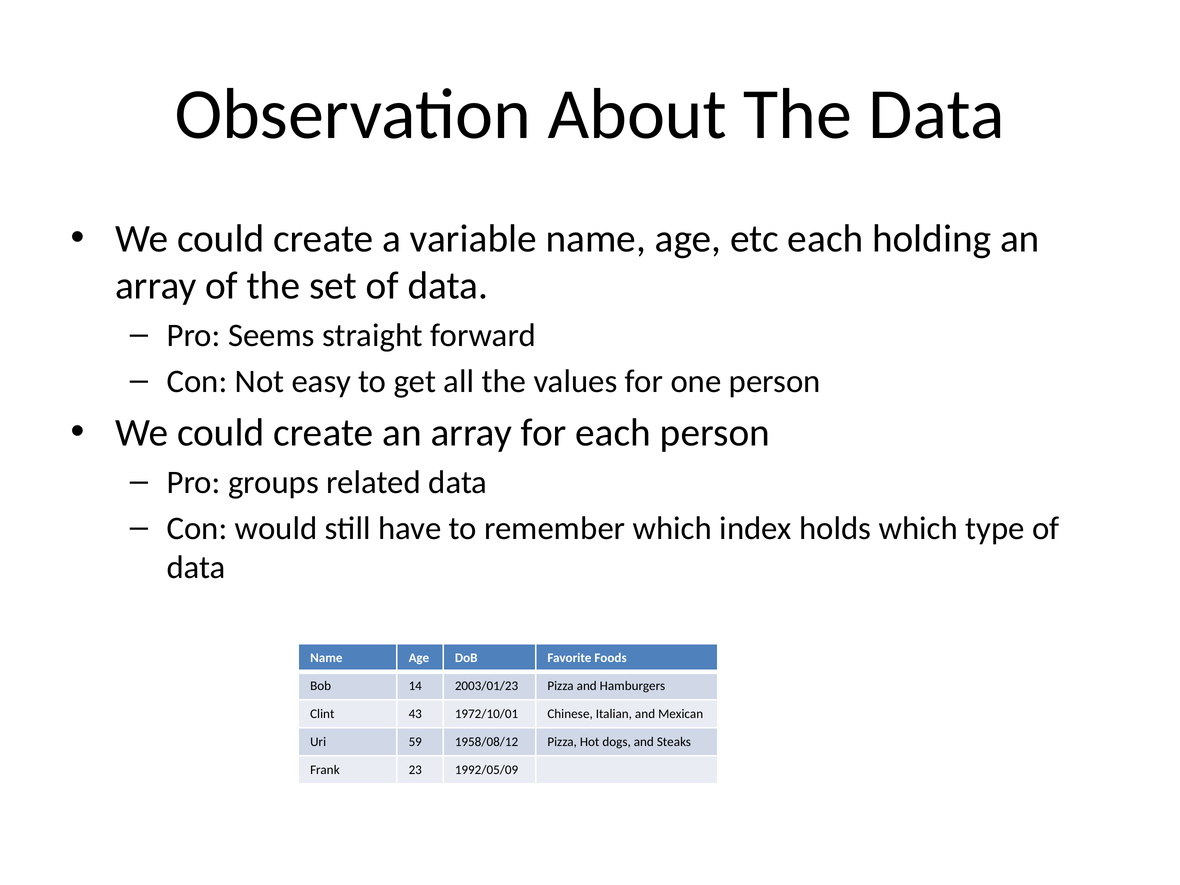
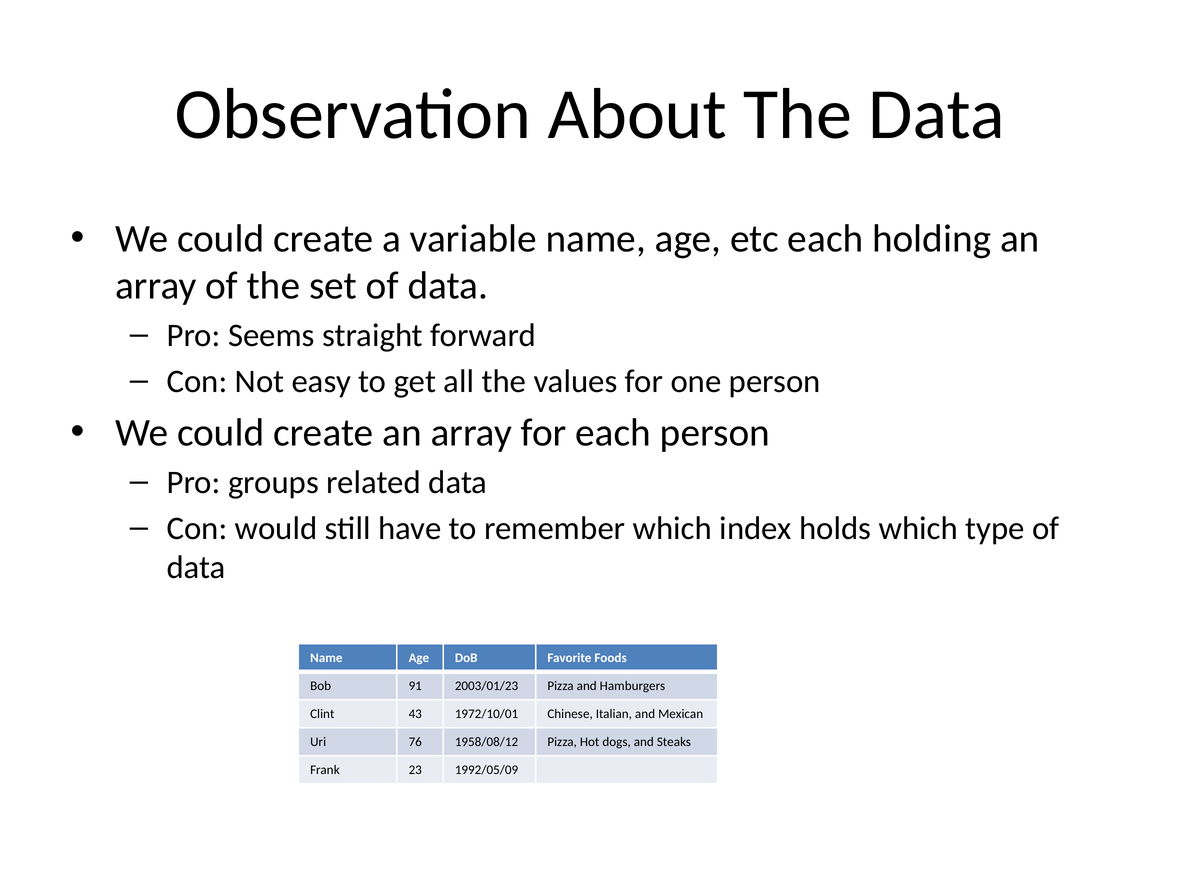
14: 14 -> 91 (415, 686)
59: 59 -> 76 (415, 742)
